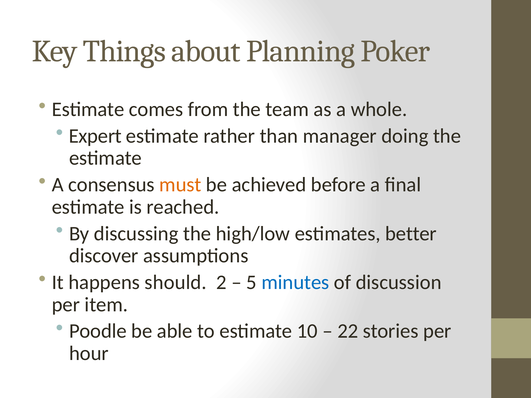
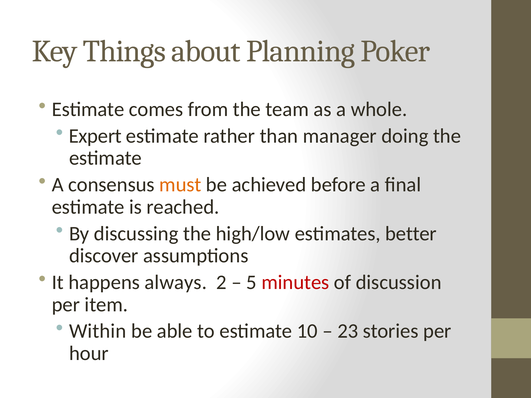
should: should -> always (176, 283)
minutes colour: blue -> red (295, 283)
Poodle: Poodle -> Within (98, 331)
22: 22 -> 23 (348, 331)
